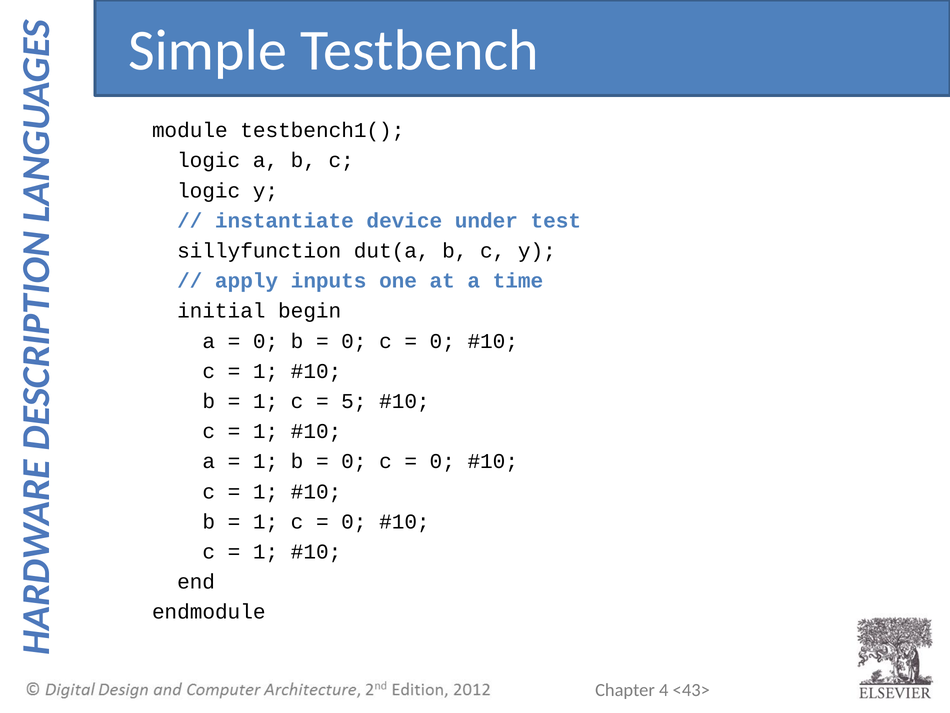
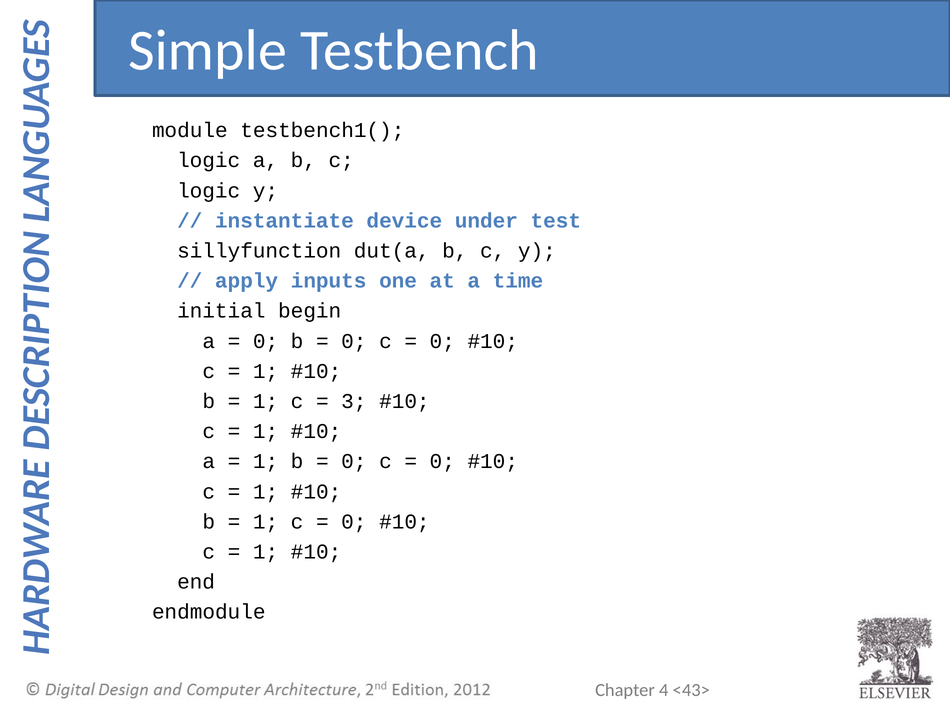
5: 5 -> 3 (354, 401)
